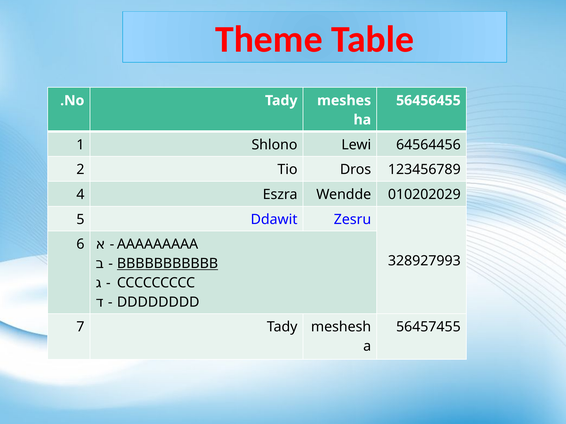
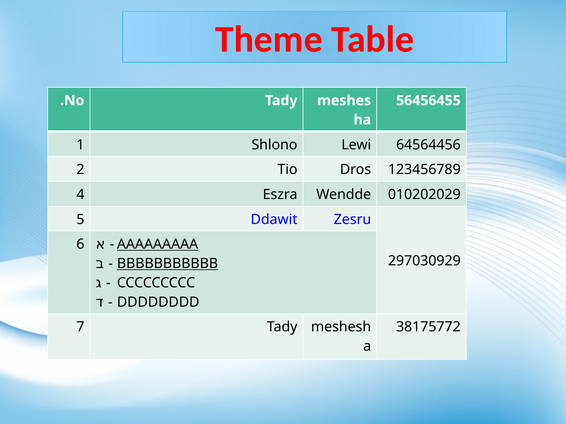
AAAAAAAAA underline: none -> present (158, 245)
328927993: 328927993 -> 297030929 (424, 261)
56457455: 56457455 -> 38175772 (428, 327)
